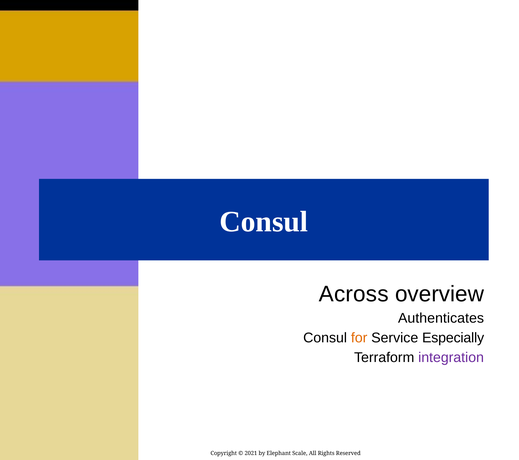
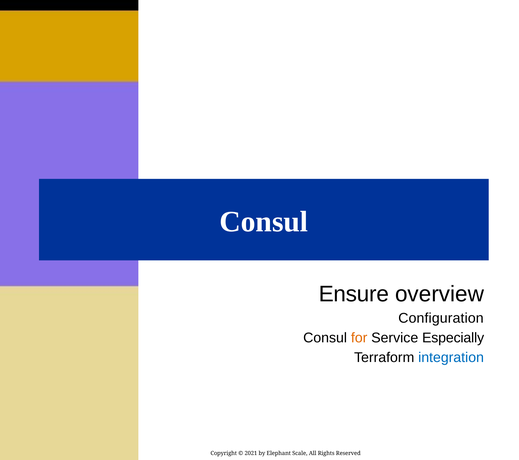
Across: Across -> Ensure (354, 294)
Authenticates: Authenticates -> Configuration (441, 318)
integration colour: purple -> blue (451, 357)
